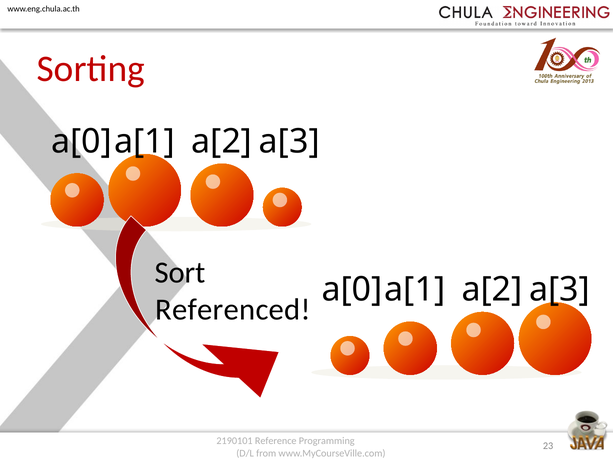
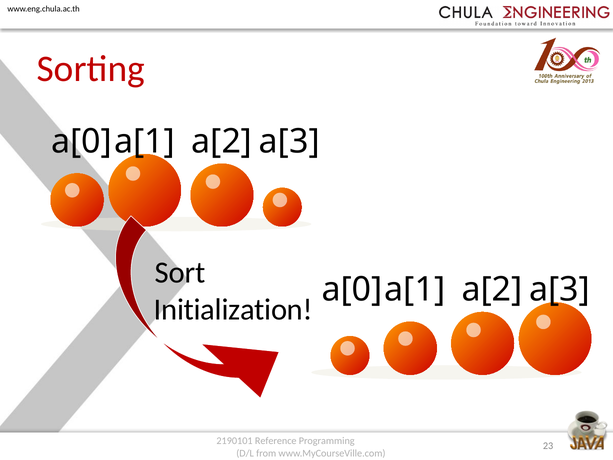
Referenced: Referenced -> Initialization (233, 309)
